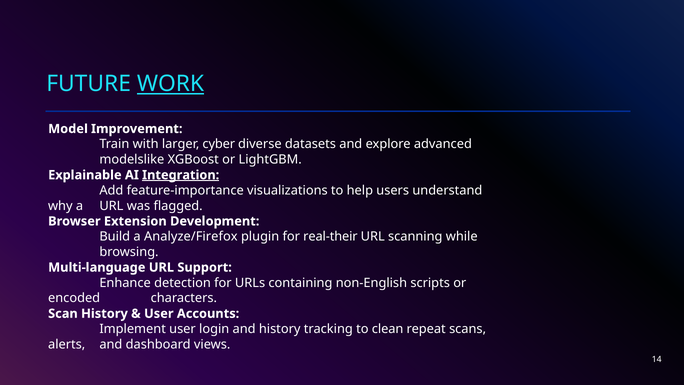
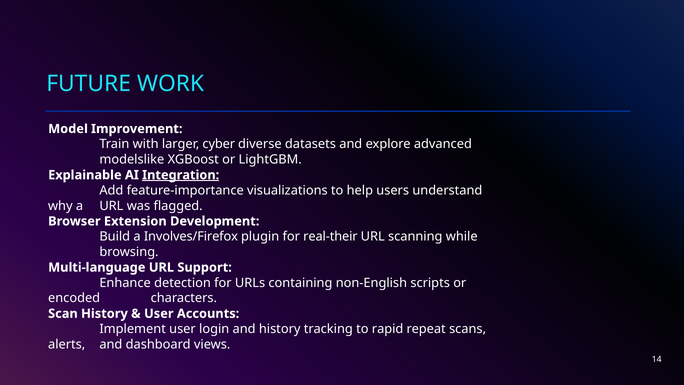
WORK underline: present -> none (171, 84)
Analyze/Firefox: Analyze/Firefox -> Involves/Firefox (191, 236)
clean: clean -> rapid (388, 329)
